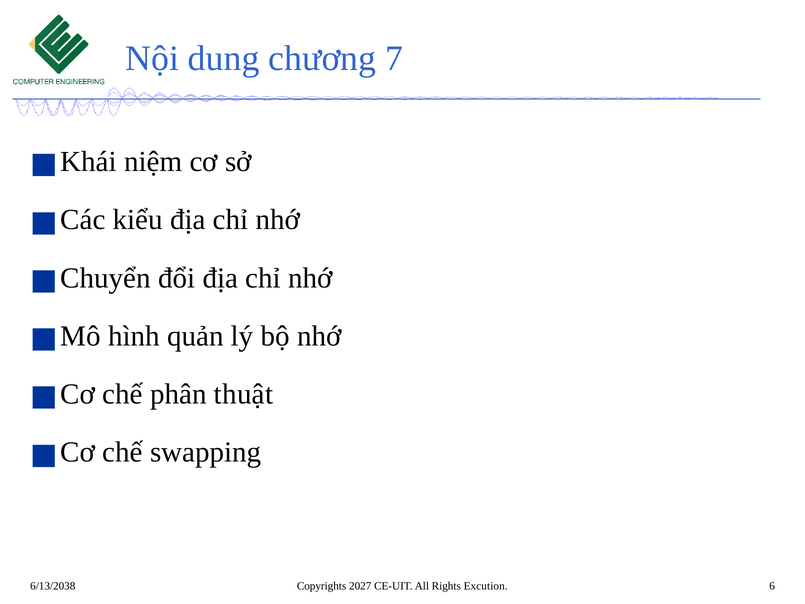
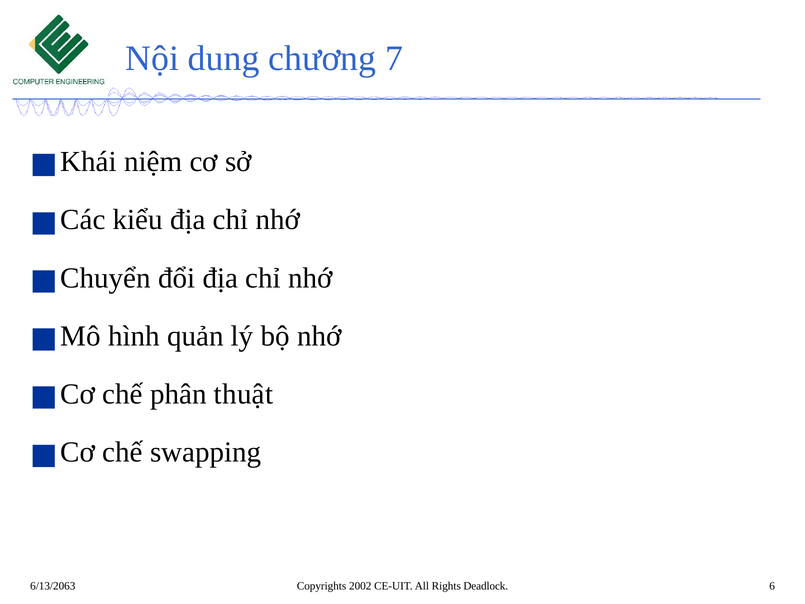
6/13/2038: 6/13/2038 -> 6/13/2063 (53, 586)
2027: 2027 -> 2002 (360, 586)
Excution: Excution -> Deadlock (486, 586)
